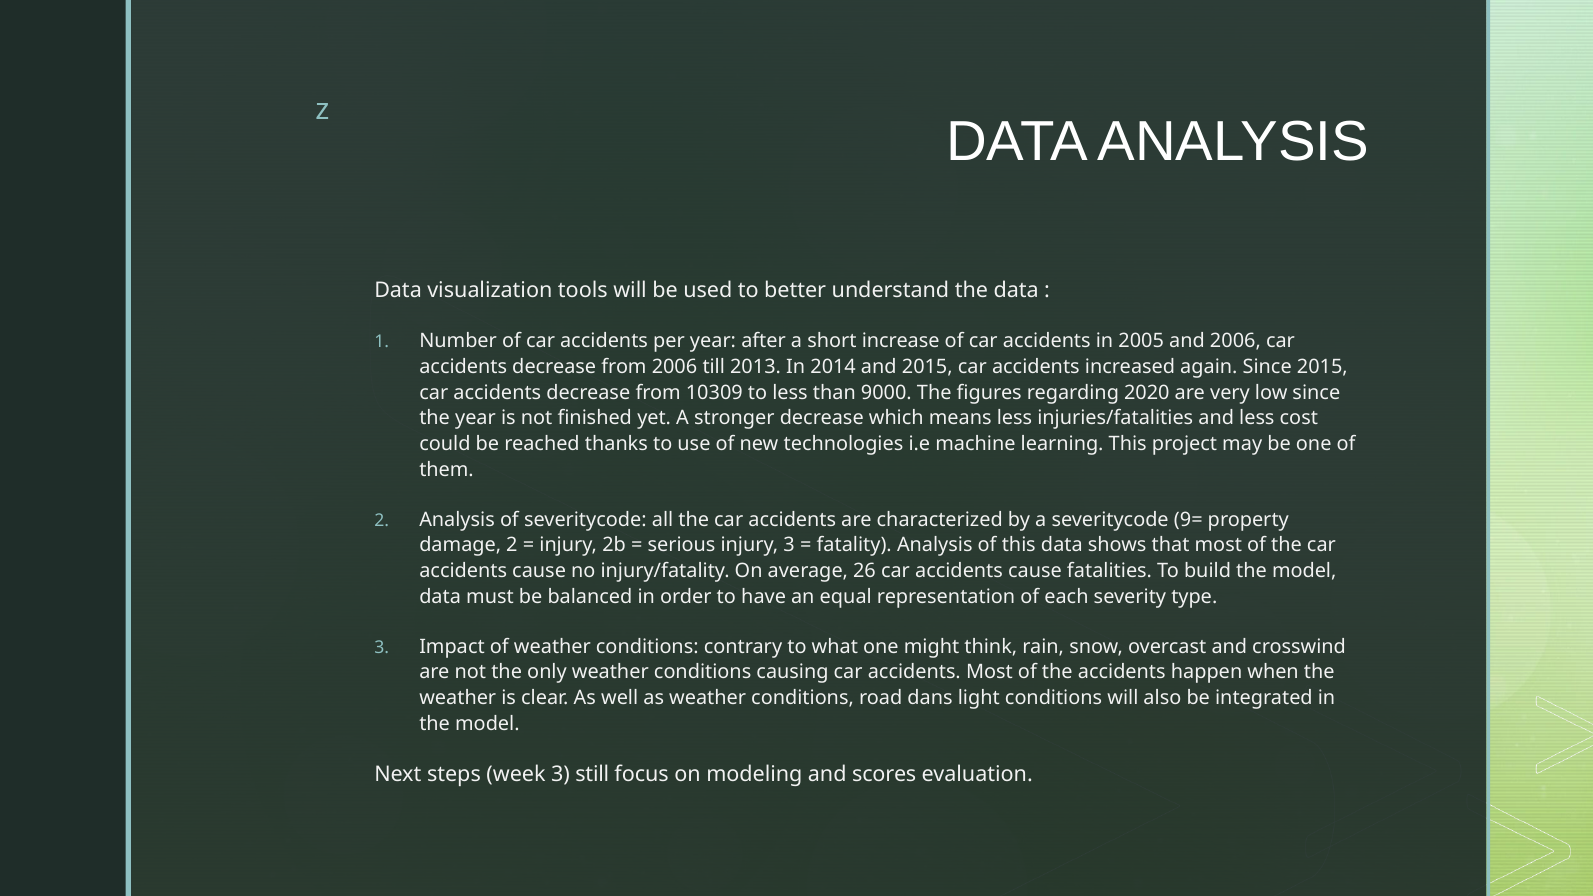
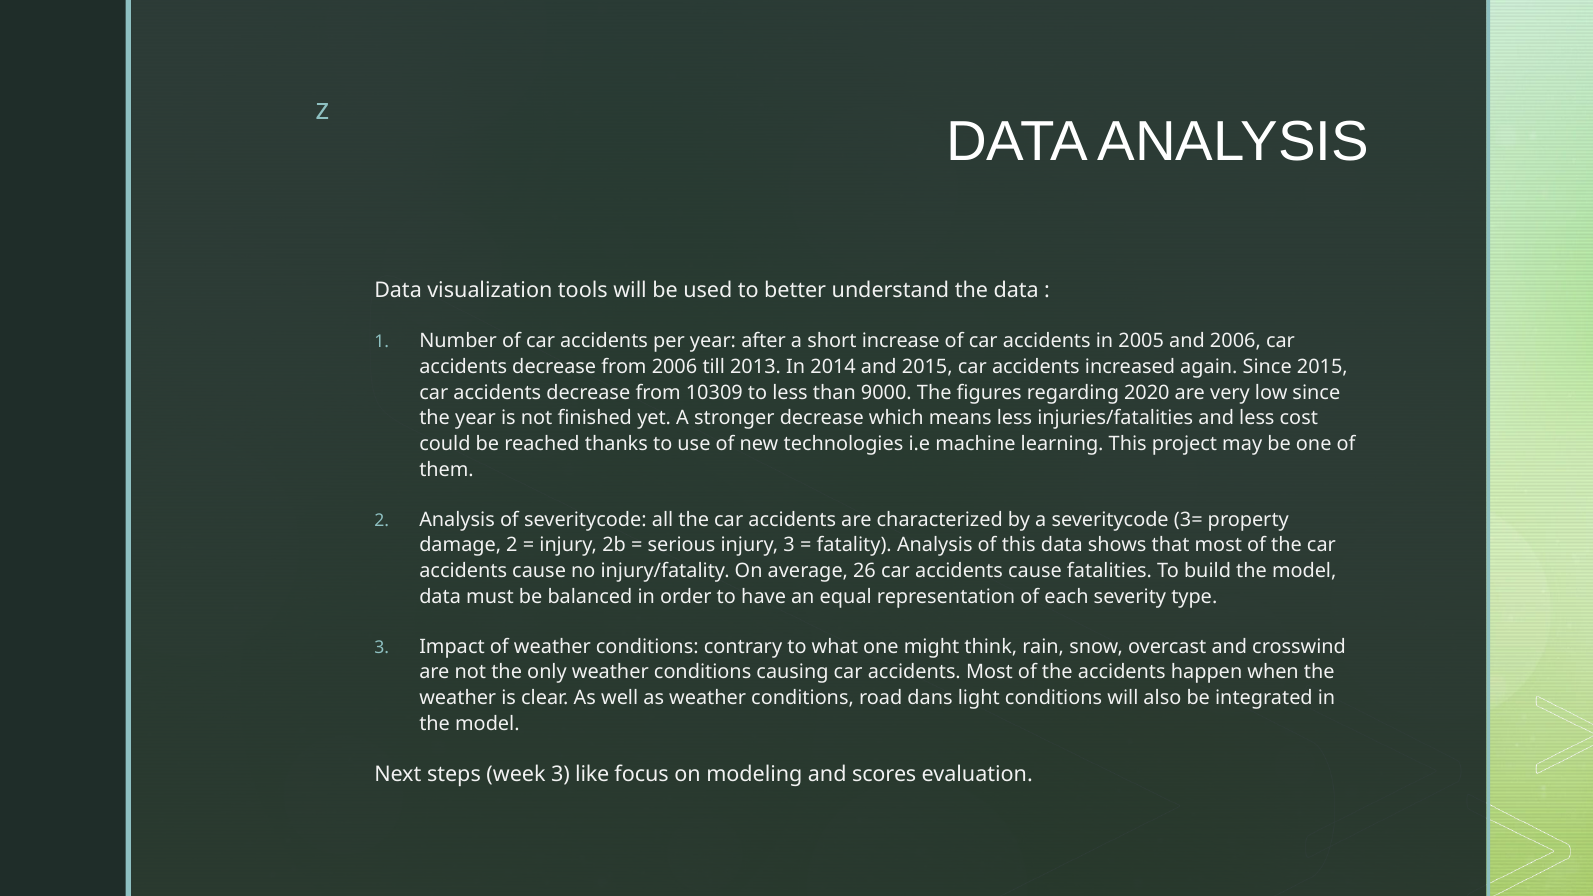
9=: 9= -> 3= (1188, 520)
still: still -> like (592, 775)
